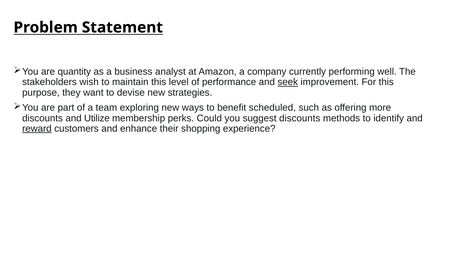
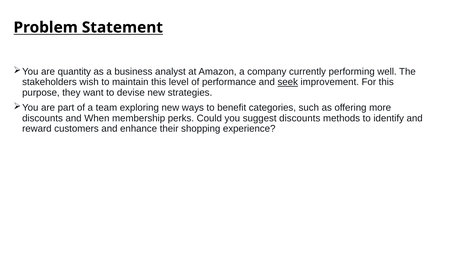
scheduled: scheduled -> categories (272, 108)
Utilize: Utilize -> When (97, 118)
reward underline: present -> none (37, 128)
